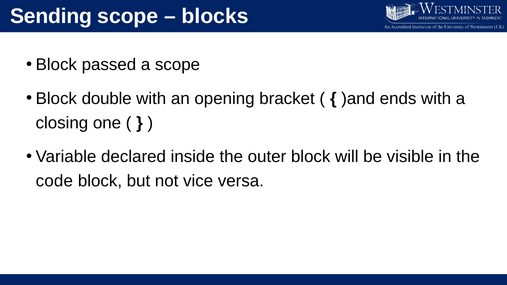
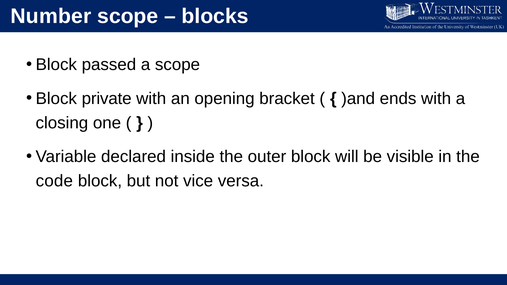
Sending: Sending -> Number (51, 16)
double: double -> private (107, 99)
